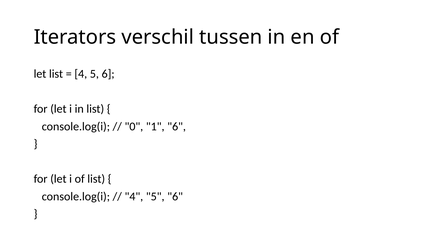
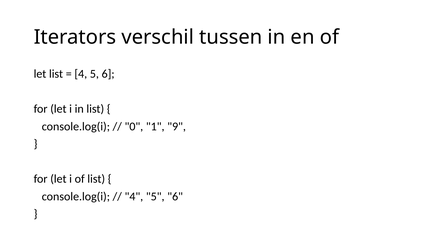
1 6: 6 -> 9 (177, 127)
